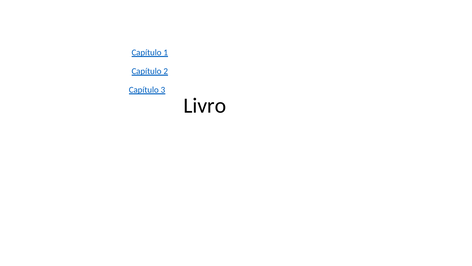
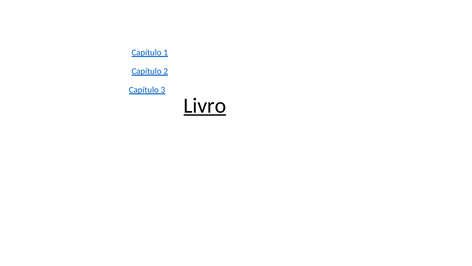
Livro underline: none -> present (205, 105)
